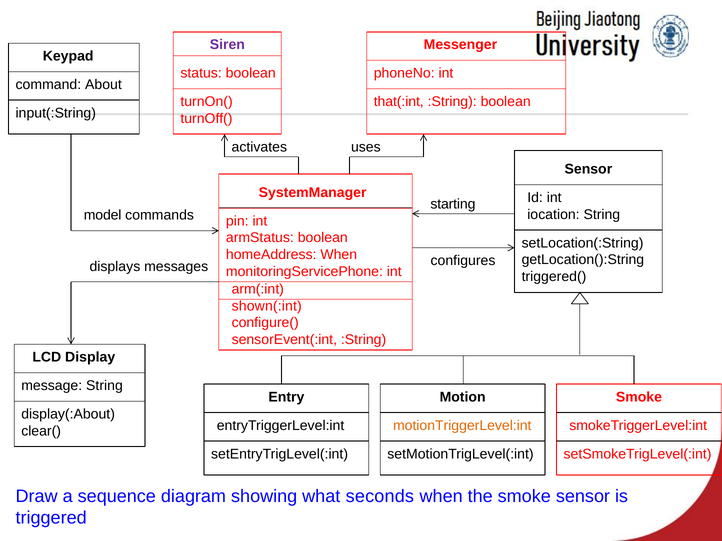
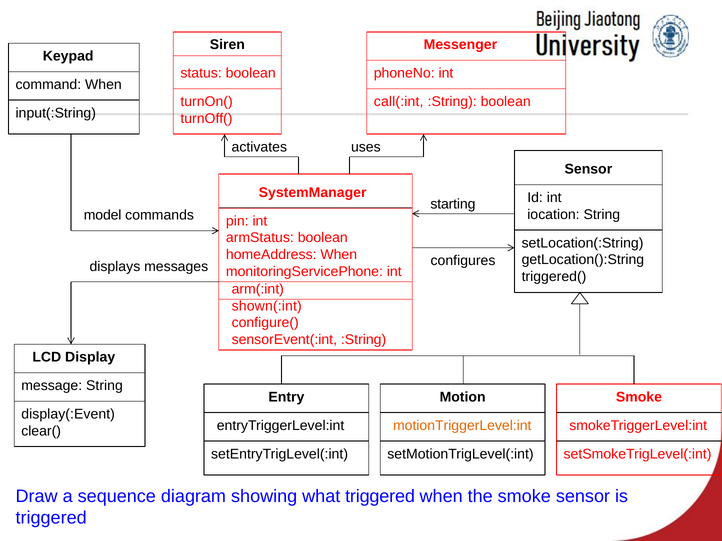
Siren colour: purple -> black (227, 45)
command About: About -> When (103, 85)
that(:int: that(:int -> call(:int (399, 102)
display(:About: display(:About -> display(:Event (68, 414)
what seconds: seconds -> triggered (380, 497)
